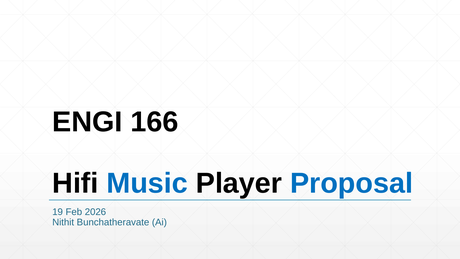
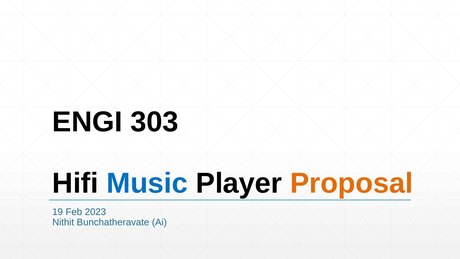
166: 166 -> 303 (154, 122)
Proposal colour: blue -> orange (352, 183)
2026: 2026 -> 2023 (95, 212)
